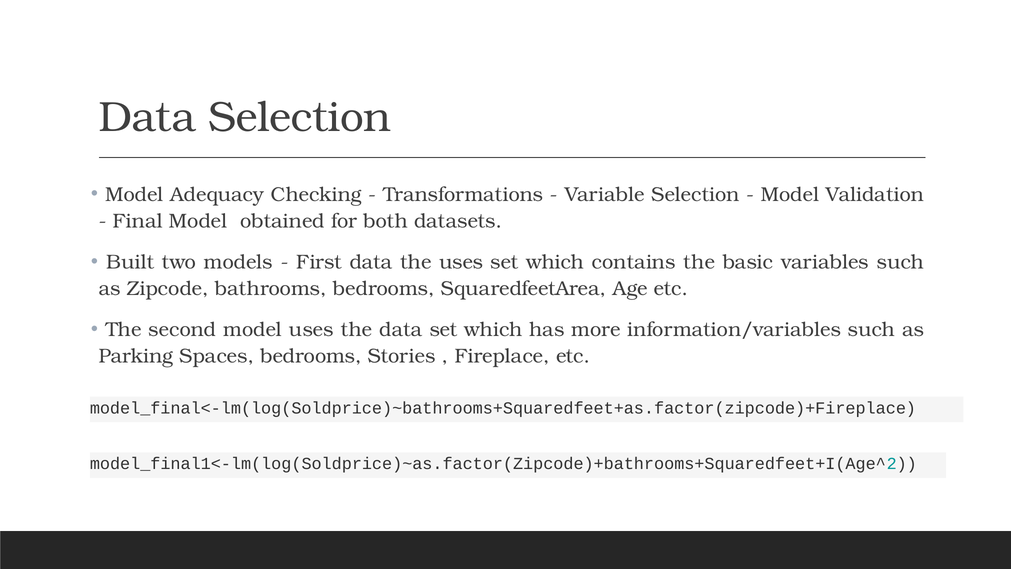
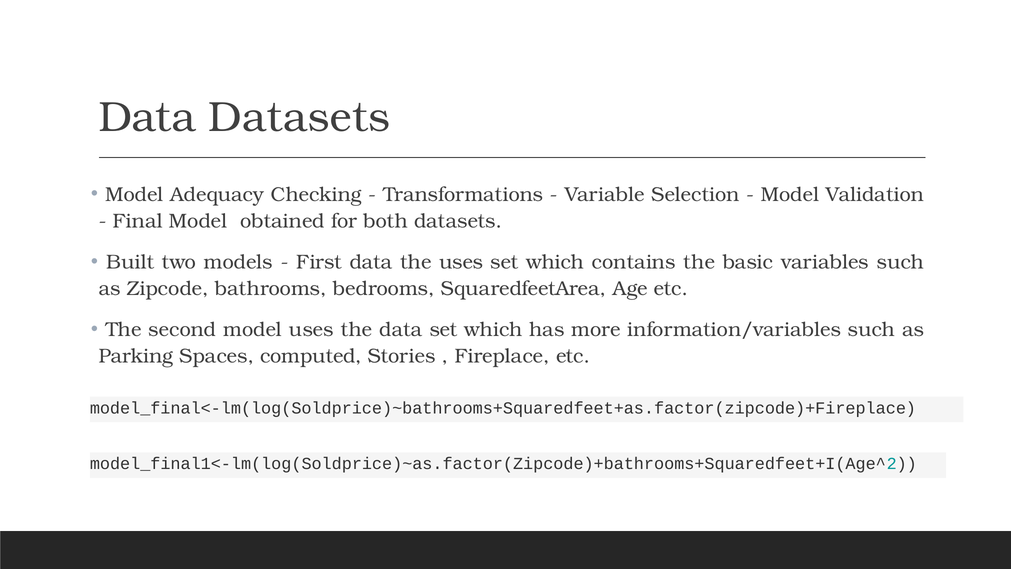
Data Selection: Selection -> Datasets (299, 117)
Spaces bedrooms: bedrooms -> computed (311, 356)
